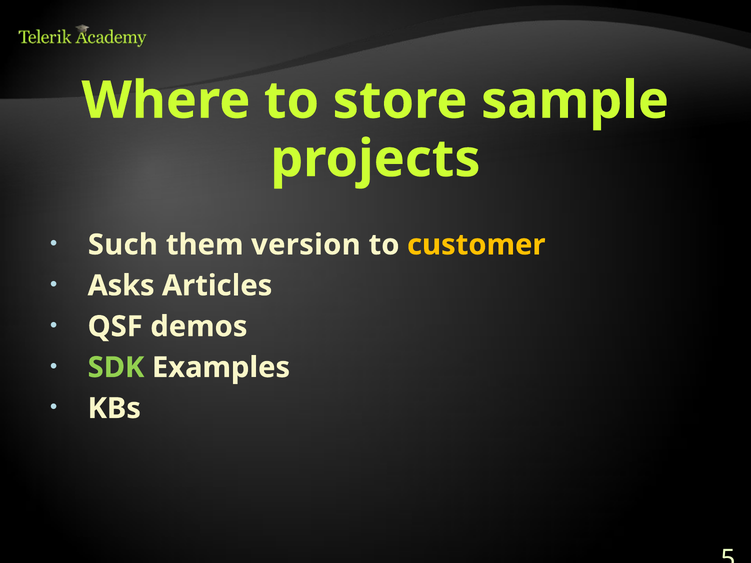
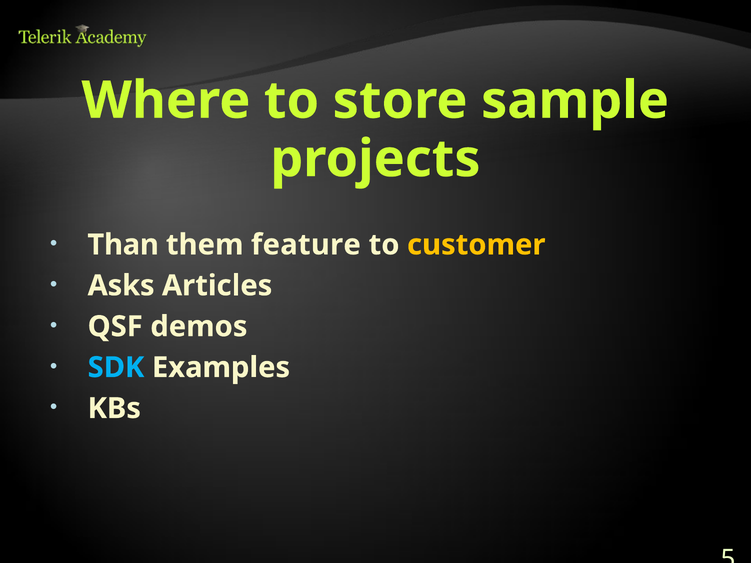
Such: Such -> Than (123, 245)
version: version -> feature (306, 245)
SDK colour: light green -> light blue (116, 368)
